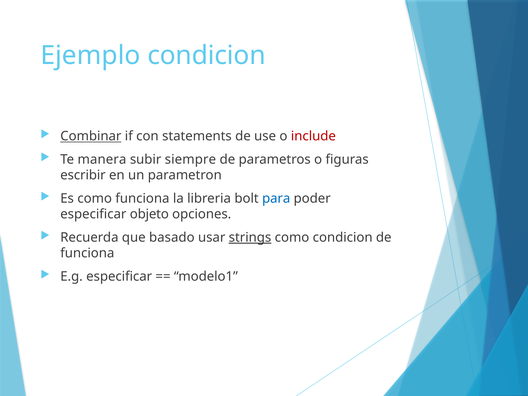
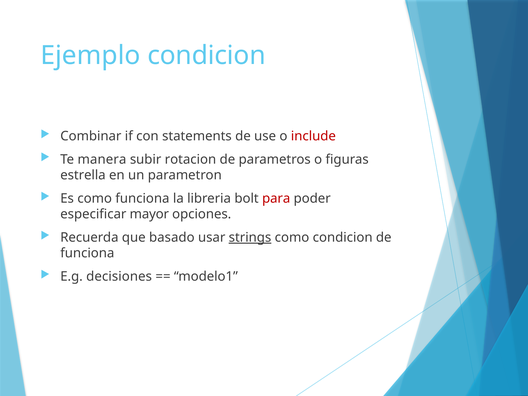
Combinar underline: present -> none (91, 136)
siempre: siempre -> rotacion (190, 159)
escribir: escribir -> estrella (83, 175)
para colour: blue -> red (276, 198)
objeto: objeto -> mayor (149, 214)
E.g especificar: especificar -> decisiones (119, 276)
